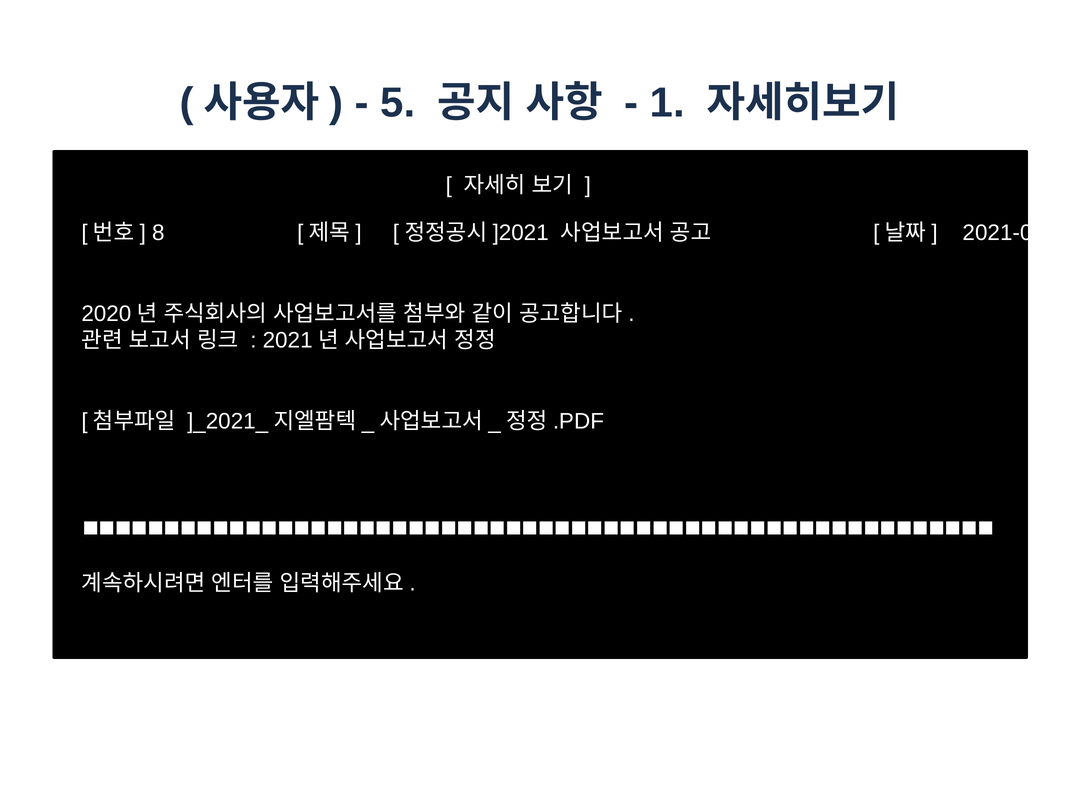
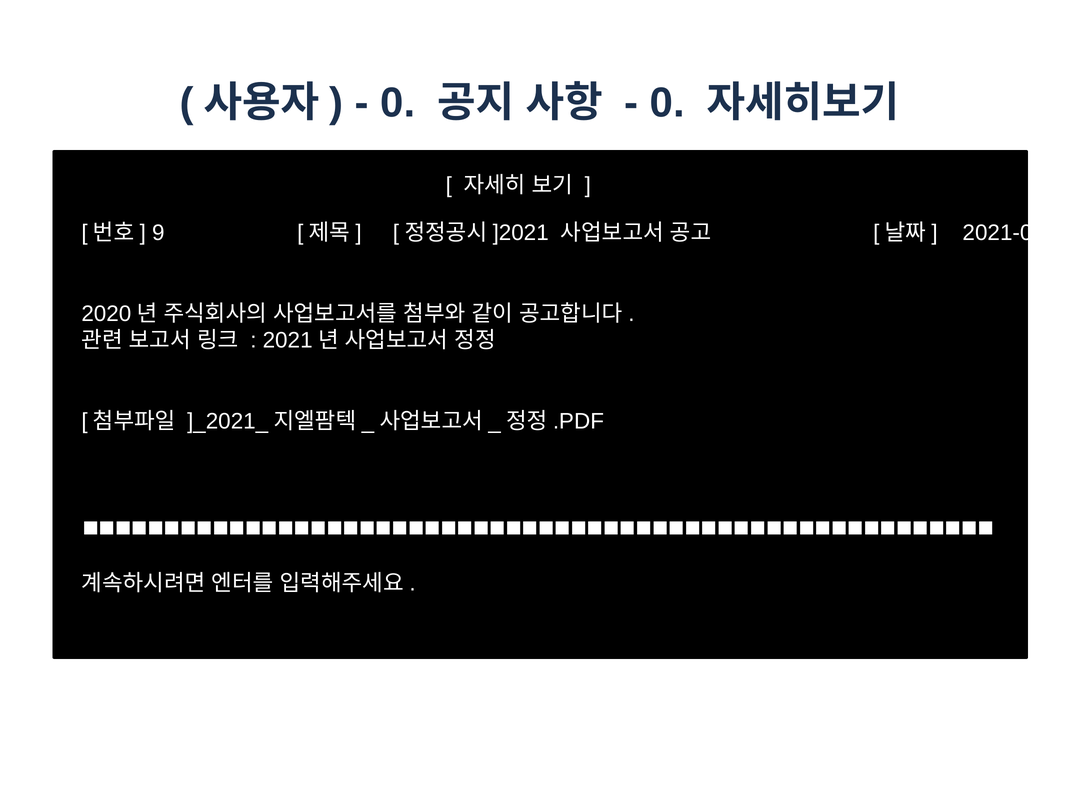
5: 5 -> 0 (398, 103)
1: 1 -> 0 (667, 103)
8: 8 -> 9 (158, 233)
